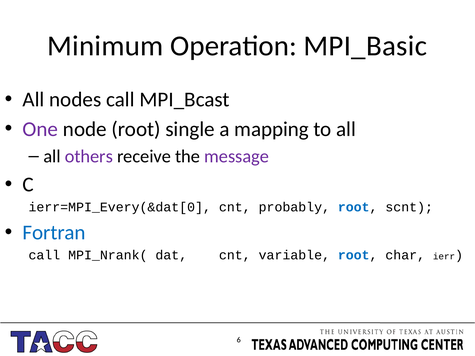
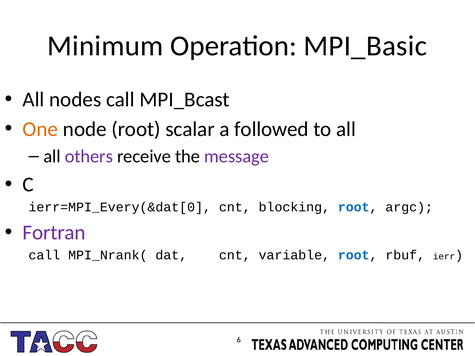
One colour: purple -> orange (40, 129)
single: single -> scalar (190, 129)
mapping: mapping -> followed (271, 129)
probably: probably -> blocking (294, 207)
scnt: scnt -> argc (409, 207)
Fortran colour: blue -> purple (54, 233)
char: char -> rbuf (405, 255)
